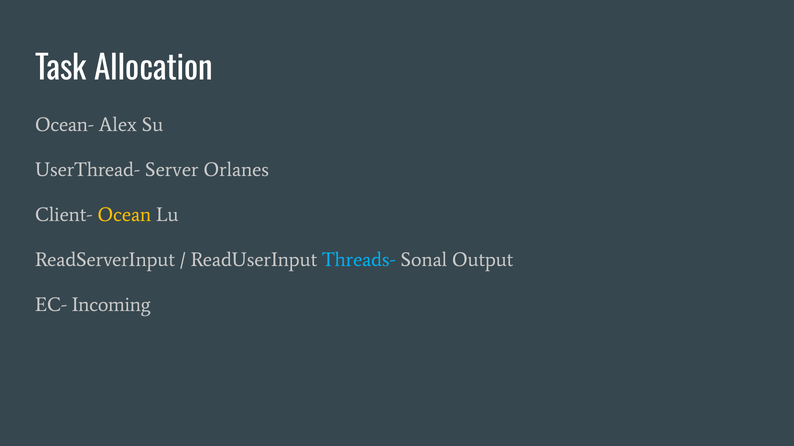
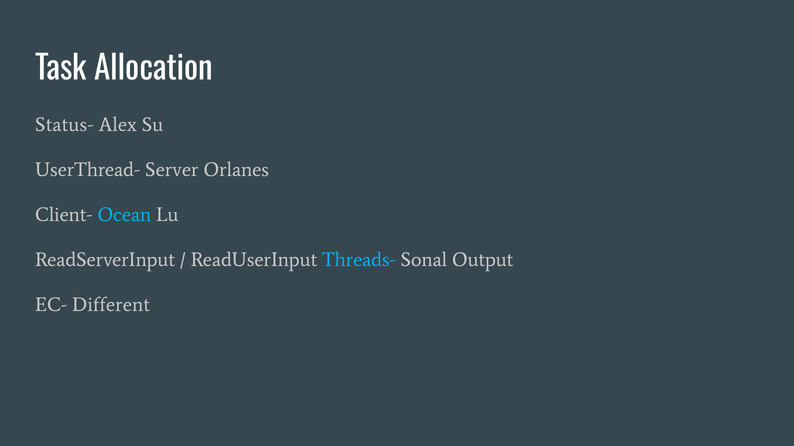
Ocean-: Ocean- -> Status- (64, 125)
Ocean colour: yellow -> light blue (124, 215)
Incoming: Incoming -> Different (111, 305)
